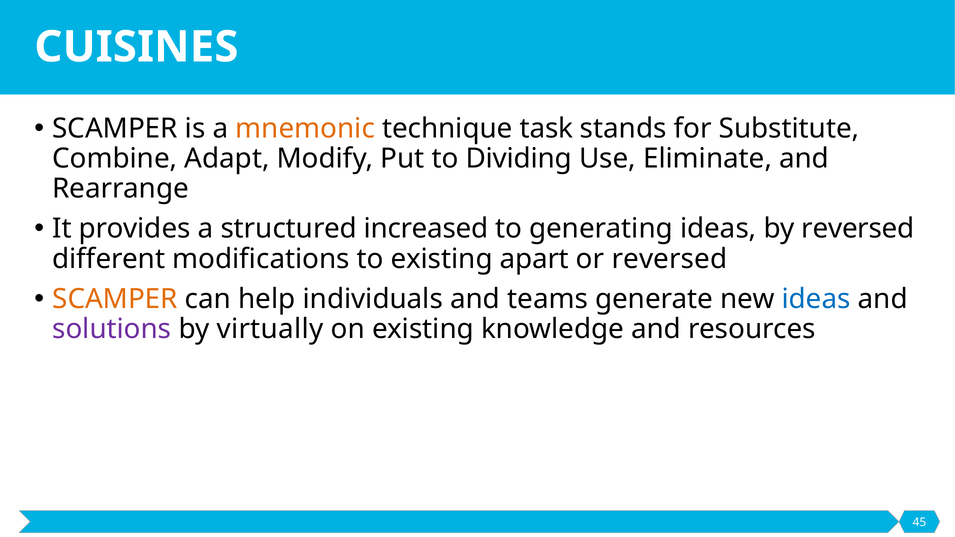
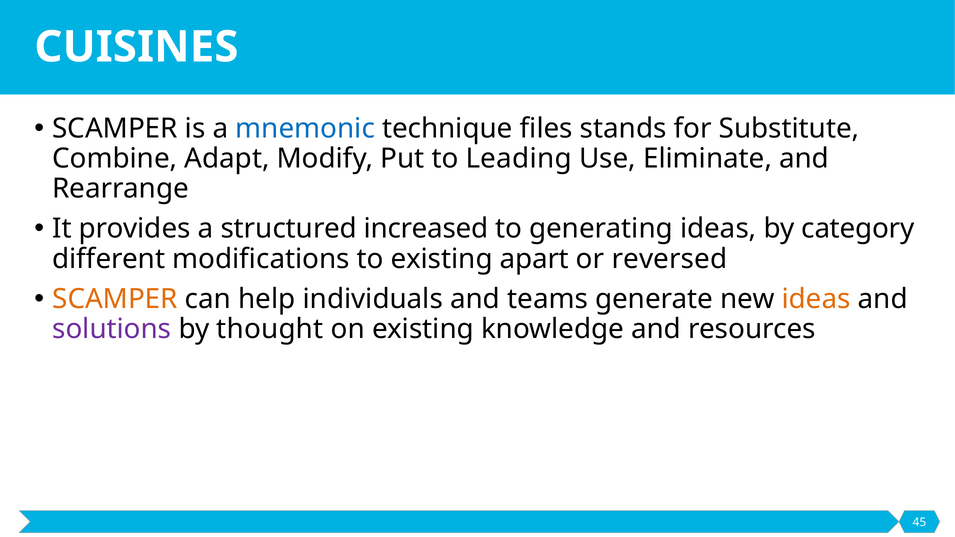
mnemonic colour: orange -> blue (305, 129)
task: task -> files (546, 129)
Dividing: Dividing -> Leading (519, 159)
by reversed: reversed -> category (858, 229)
ideas colour: blue -> orange (816, 299)
virtually: virtually -> thought (270, 329)
